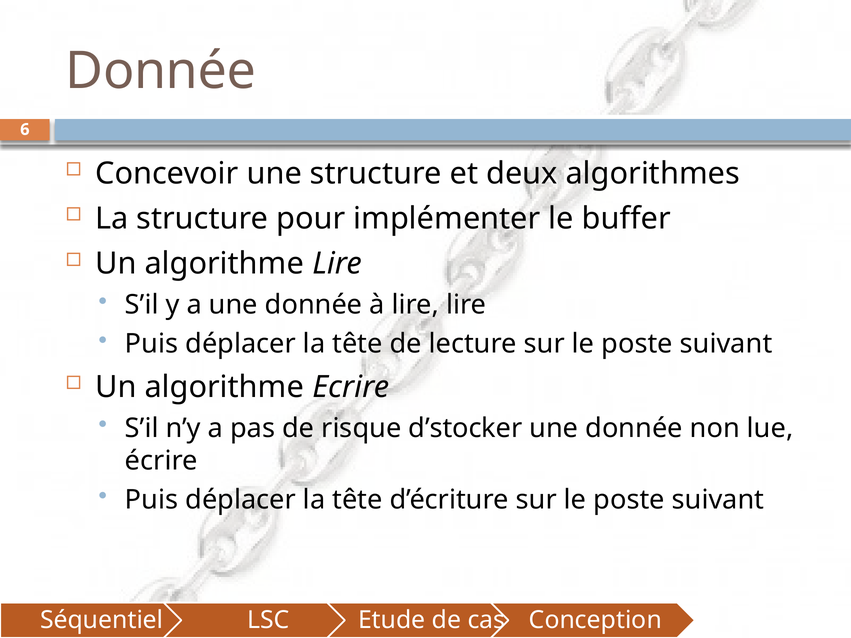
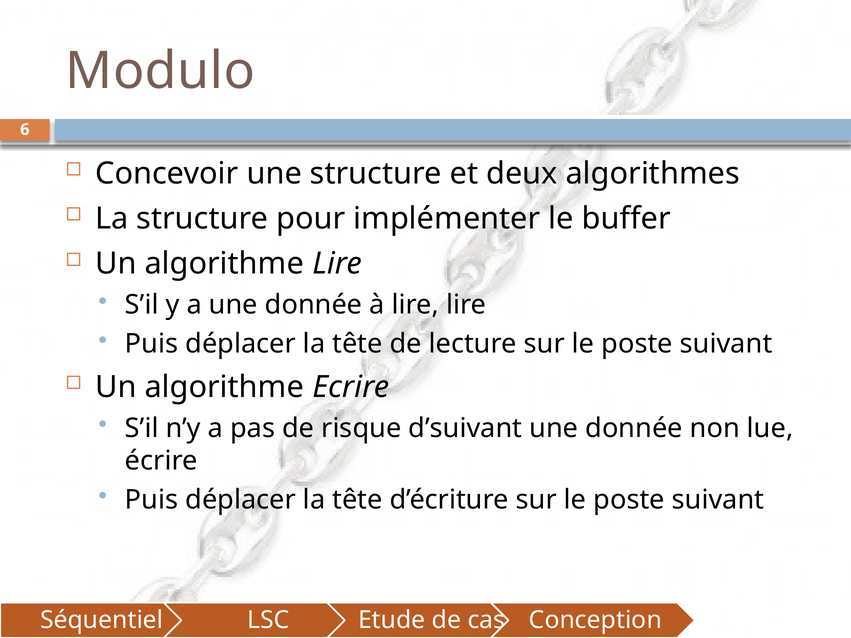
Donnée: Donnée -> Modulo (160, 71)
d’stocker: d’stocker -> d’suivant (465, 428)
